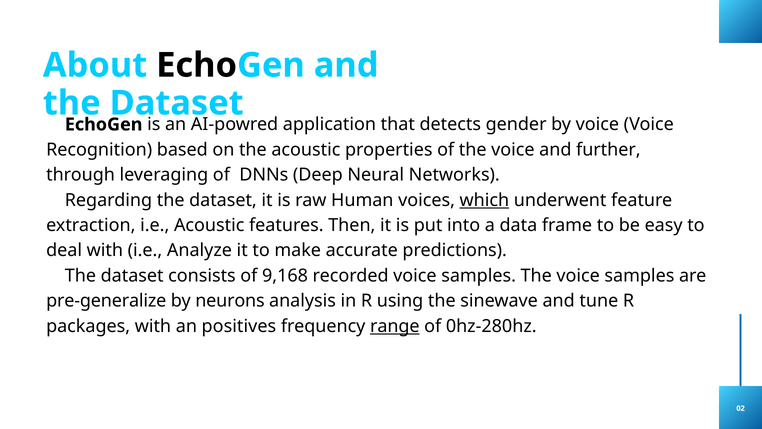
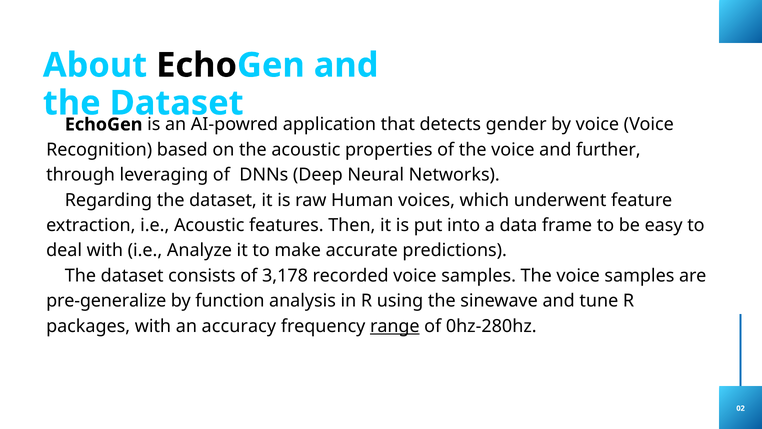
which underline: present -> none (484, 200)
9,168: 9,168 -> 3,178 (285, 275)
neurons: neurons -> function (230, 301)
positives: positives -> accuracy (239, 326)
